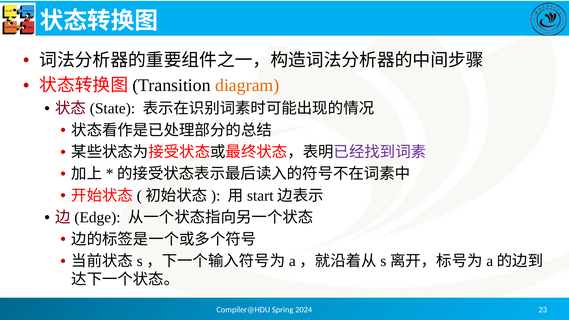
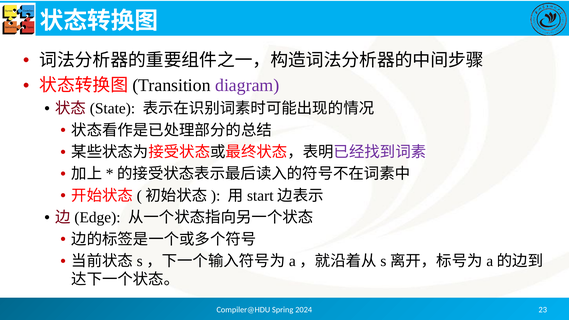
diagram colour: orange -> purple (247, 85)
